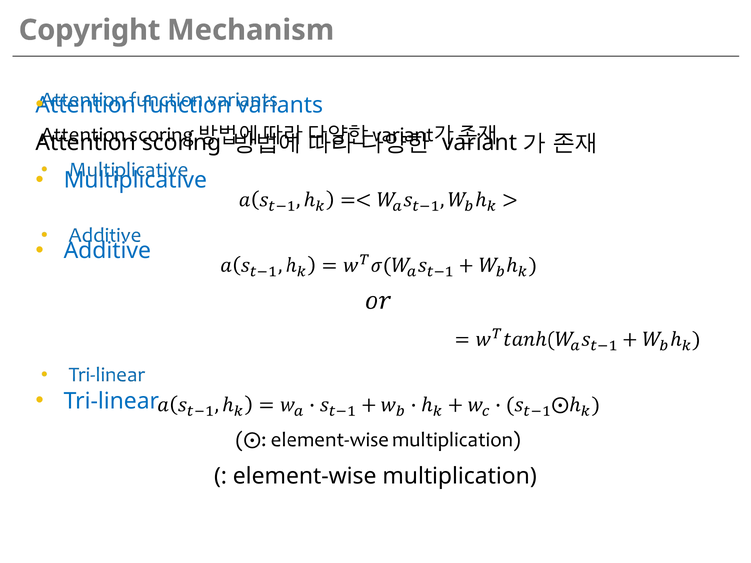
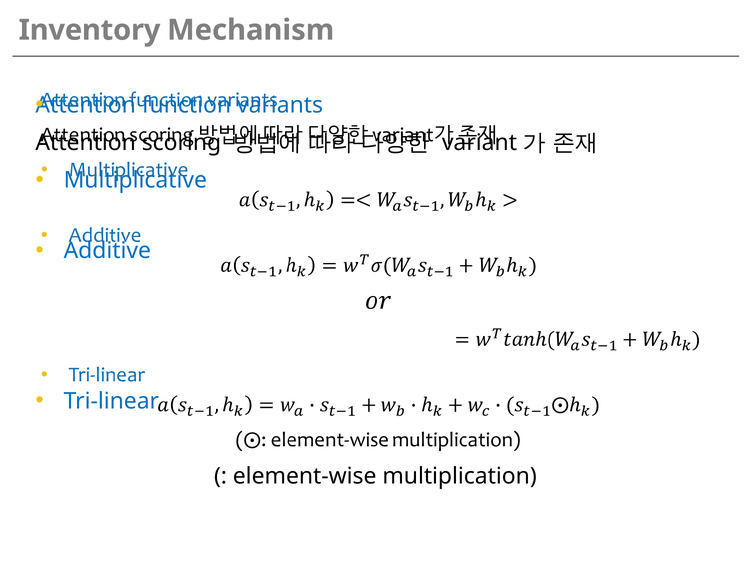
Copyright: Copyright -> Inventory (90, 30)
